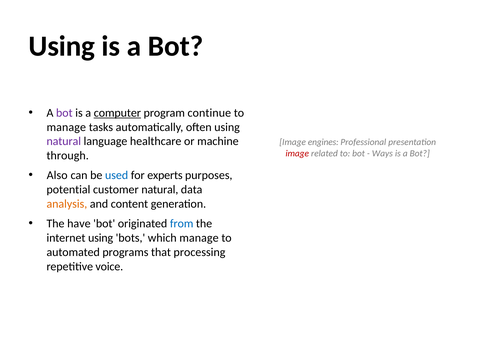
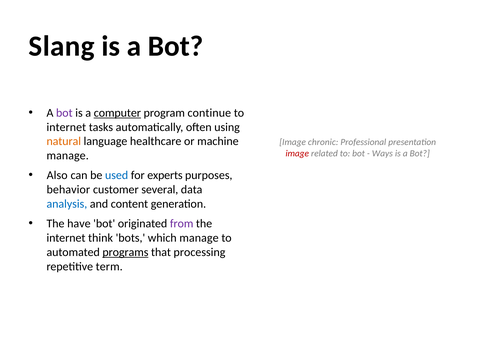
Using: Using -> Slang (62, 46)
manage: manage -> internet (66, 127)
natural colour: purple -> orange (64, 141)
engines: engines -> chronic (323, 142)
through: through -> manage (68, 156)
potential: potential -> behavior (68, 190)
customer natural: natural -> several (160, 190)
analysis colour: orange -> blue (67, 204)
from colour: blue -> purple (182, 223)
internet using: using -> think (101, 238)
programs underline: none -> present (125, 252)
voice: voice -> term (109, 266)
